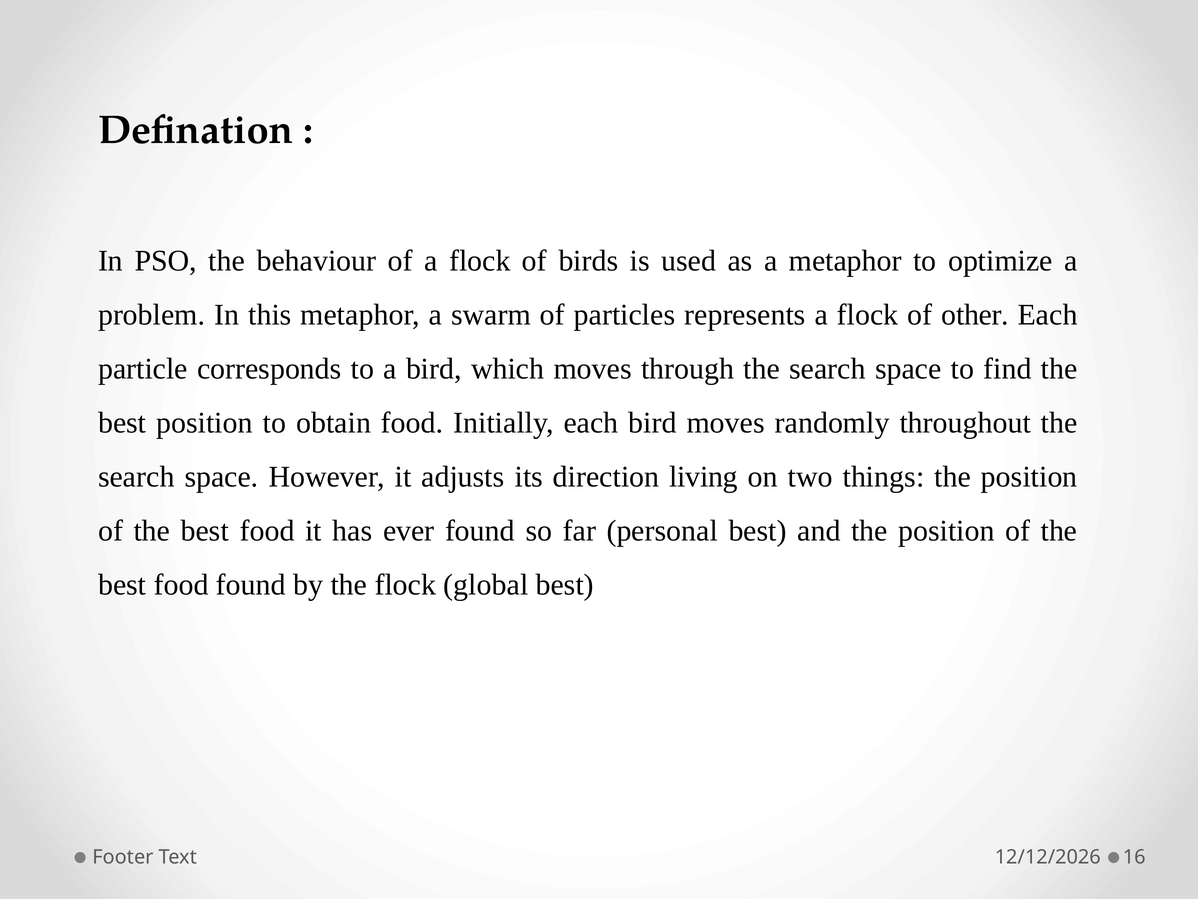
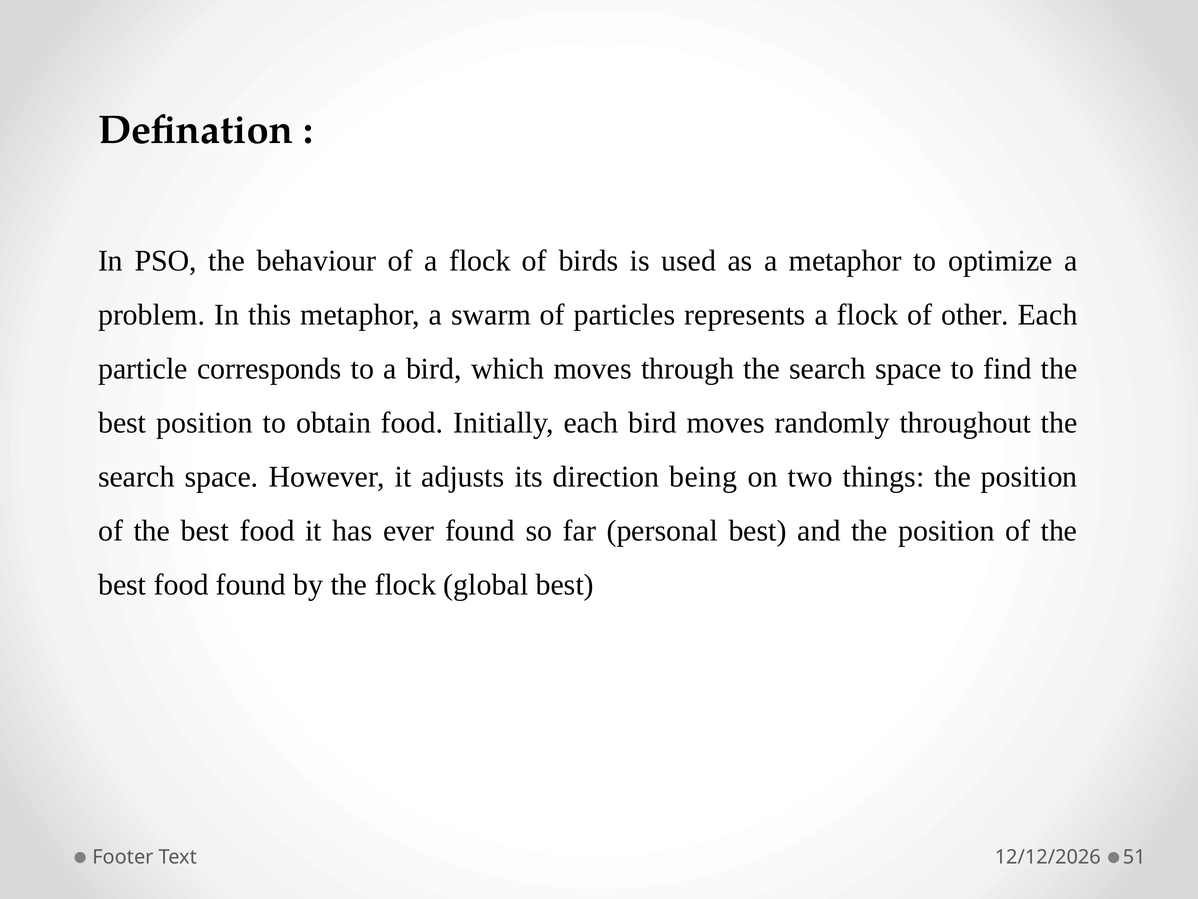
living: living -> being (703, 476)
16: 16 -> 51 (1134, 856)
